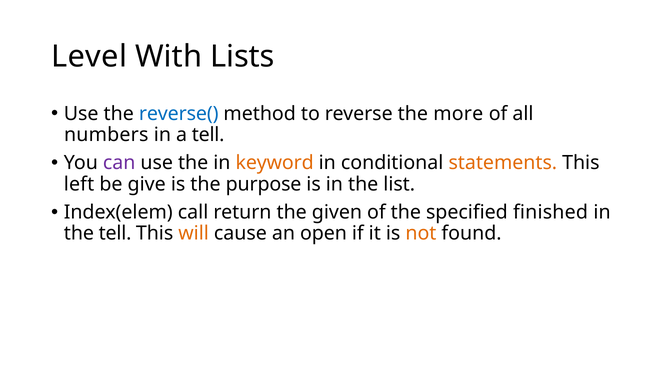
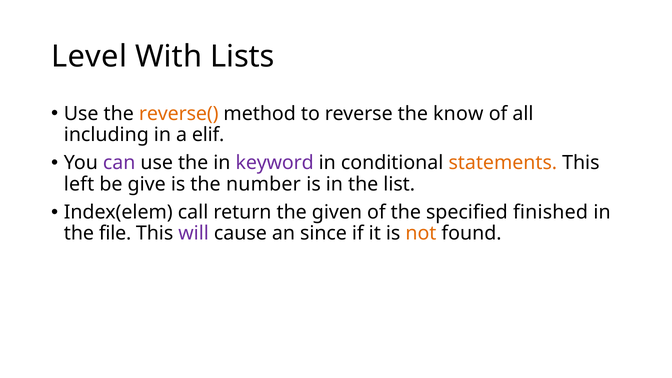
reverse( colour: blue -> orange (179, 114)
more: more -> know (458, 114)
numbers: numbers -> including (106, 135)
a tell: tell -> elif (208, 135)
keyword colour: orange -> purple (275, 163)
purpose: purpose -> number (263, 184)
the tell: tell -> file (115, 233)
will colour: orange -> purple (194, 233)
open: open -> since (323, 233)
